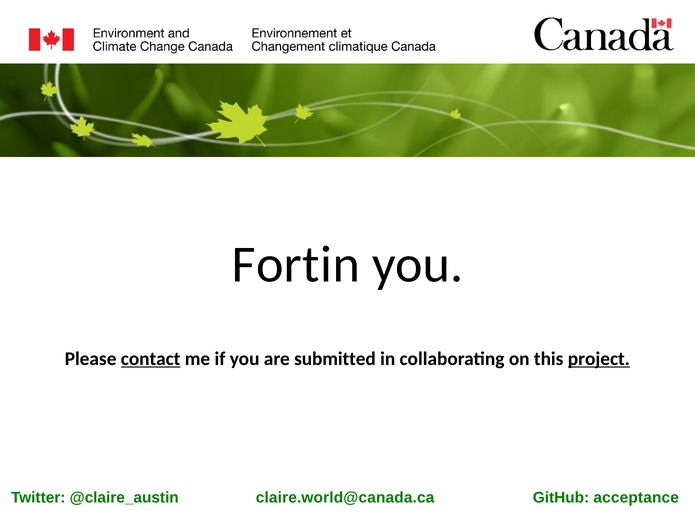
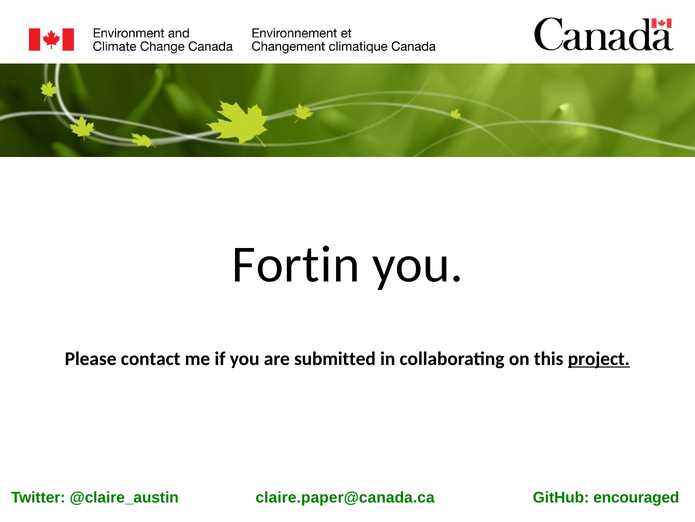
contact underline: present -> none (151, 358)
claire.world@canada.ca: claire.world@canada.ca -> claire.paper@canada.ca (345, 497)
acceptance: acceptance -> encouraged (636, 497)
